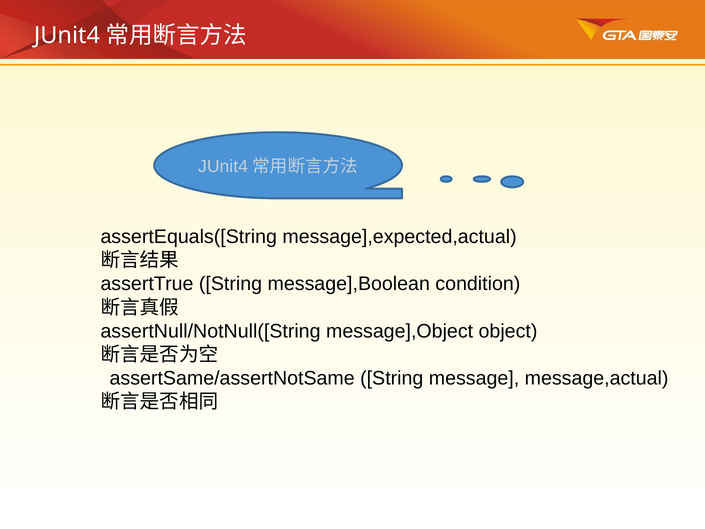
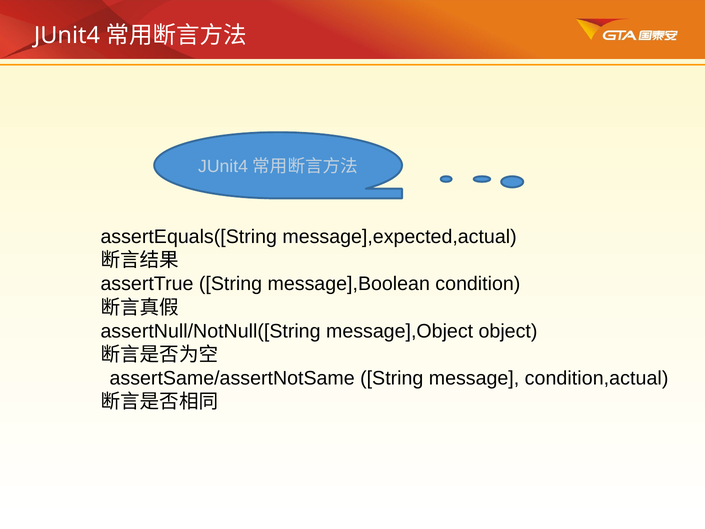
message,actual: message,actual -> condition,actual (597, 378)
